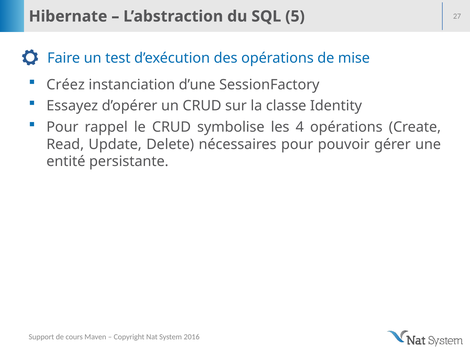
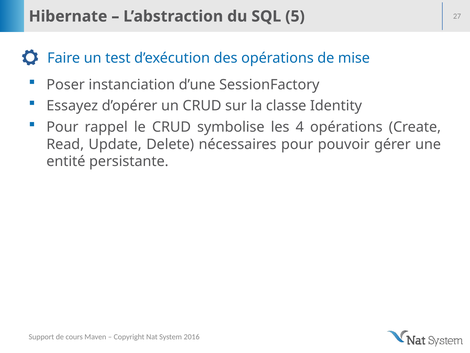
Créez: Créez -> Poser (66, 85)
